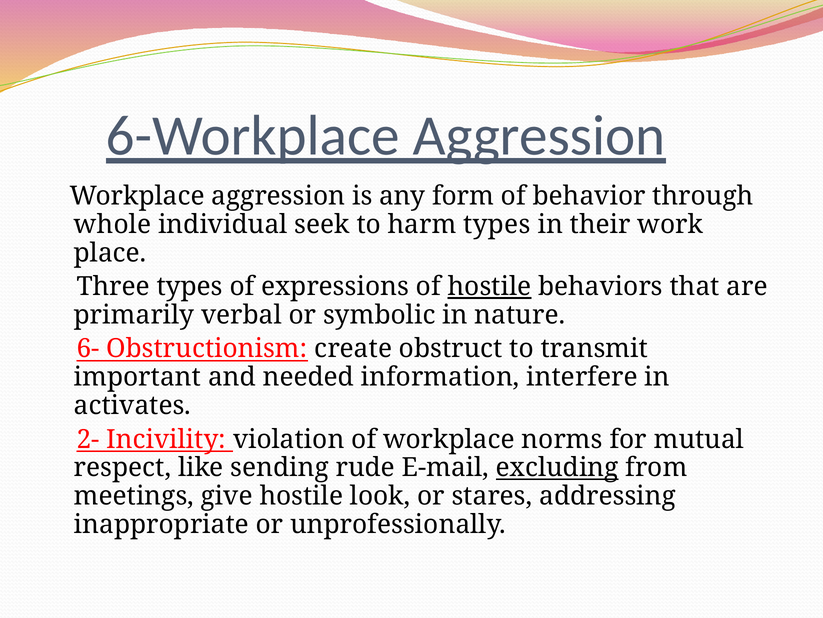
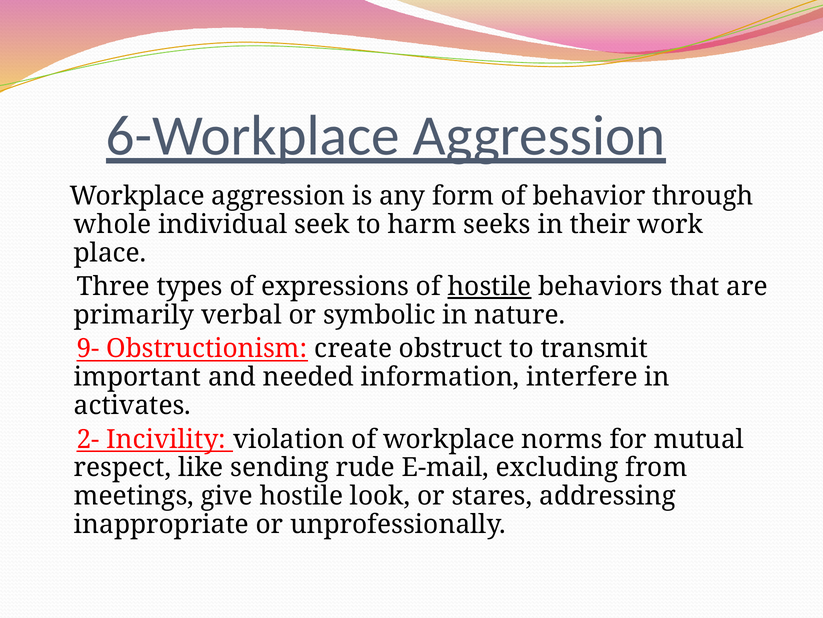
harm types: types -> seeks (497, 224)
6-: 6- -> 9- (88, 348)
excluding underline: present -> none (557, 467)
